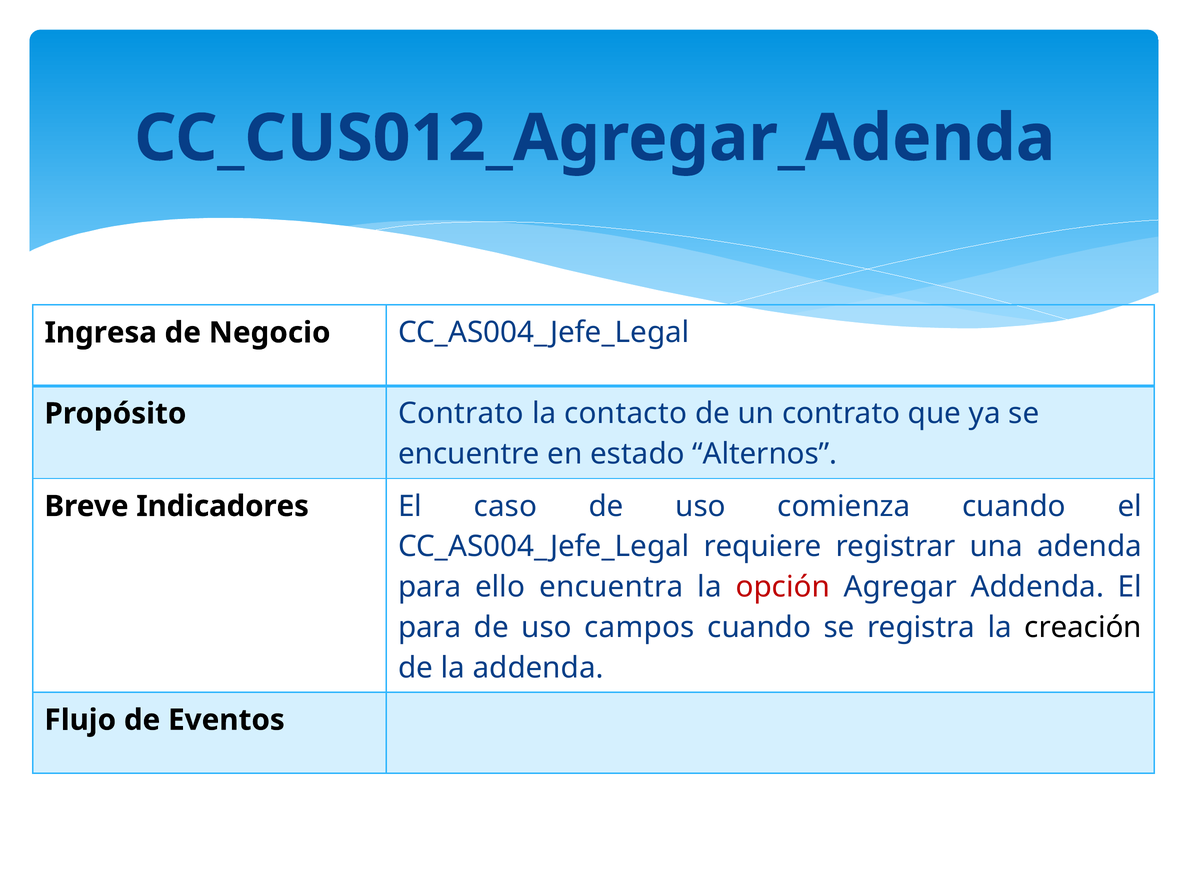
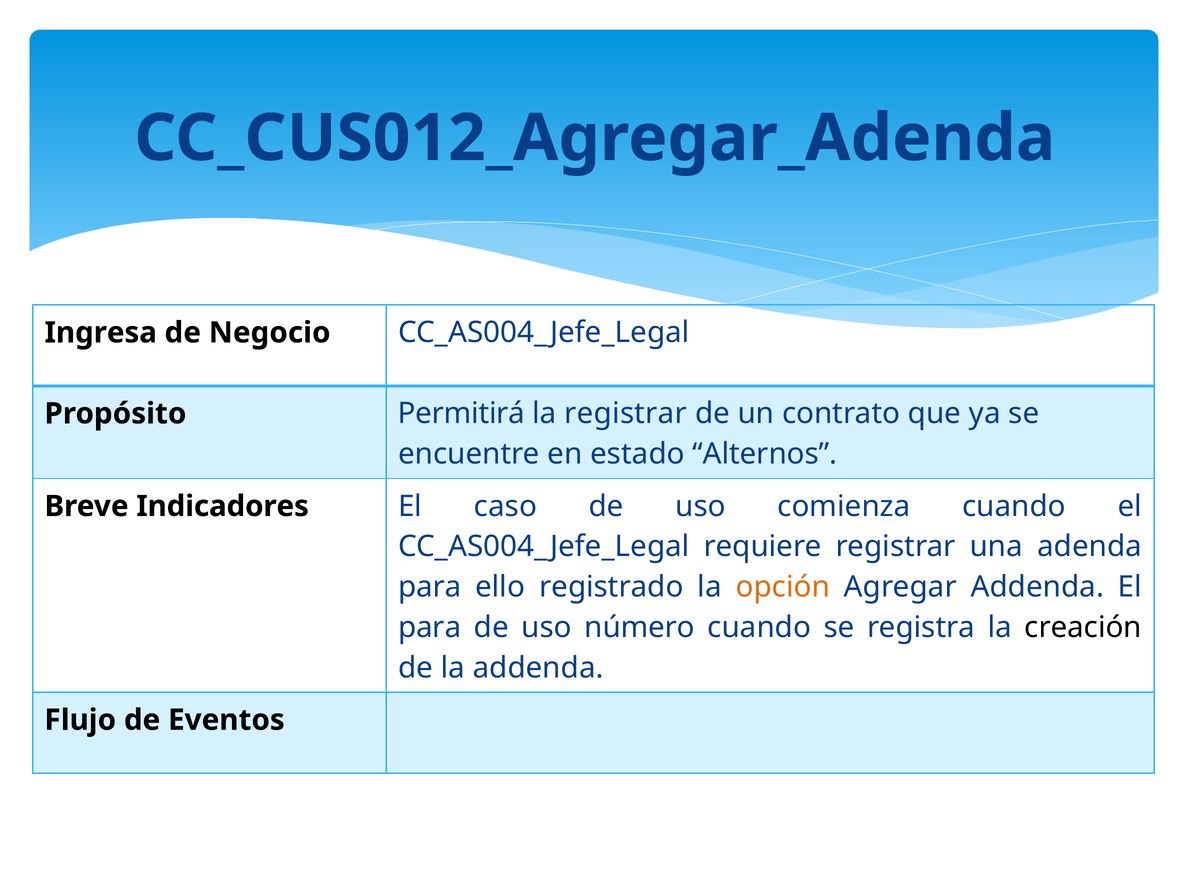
Propósito Contrato: Contrato -> Permitirá (461, 414)
la contacto: contacto -> registrar (626, 414)
encuentra: encuentra -> registrado (611, 587)
opción colour: red -> orange (783, 587)
campos: campos -> número (640, 628)
